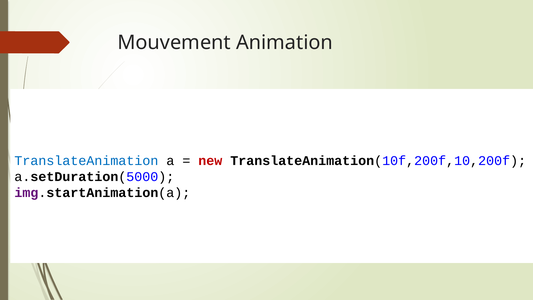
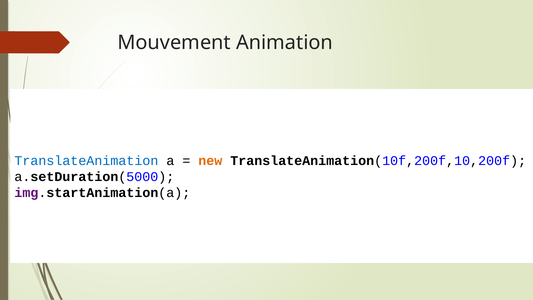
new colour: red -> orange (210, 161)
